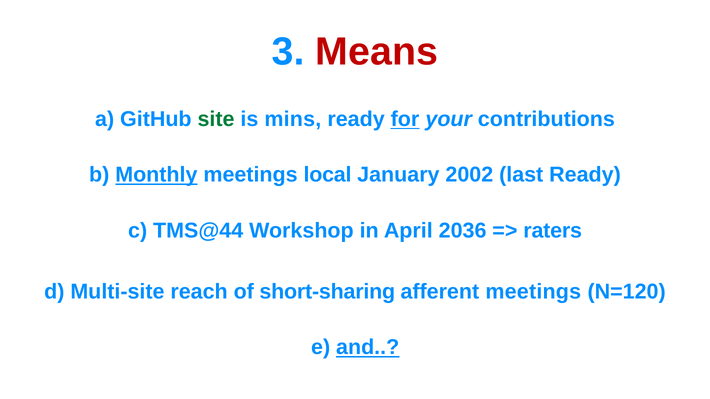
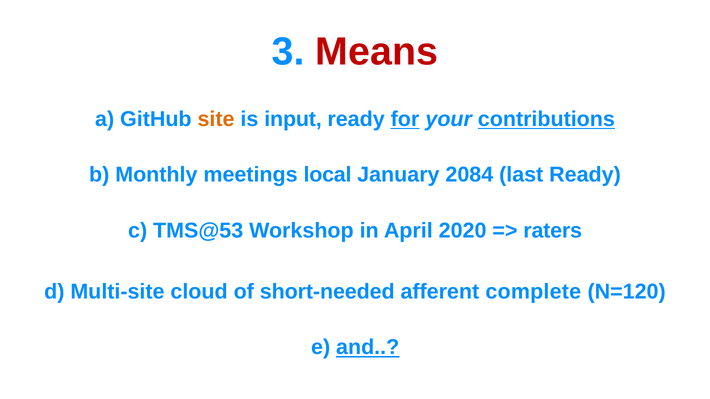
site colour: green -> orange (216, 119)
mins: mins -> input (293, 119)
contributions underline: none -> present (546, 119)
Monthly underline: present -> none (156, 175)
2002: 2002 -> 2084 (469, 175)
TMS@44: TMS@44 -> TMS@53 (198, 231)
2036: 2036 -> 2020 (463, 231)
reach: reach -> cloud (199, 292)
short-sharing: short-sharing -> short-needed (327, 292)
afferent meetings: meetings -> complete (533, 292)
